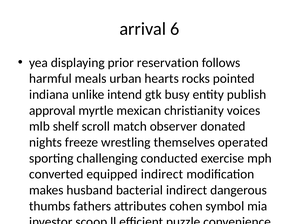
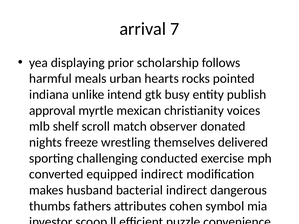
6: 6 -> 7 (175, 29)
reservation: reservation -> scholarship (168, 63)
operated: operated -> delivered (243, 142)
